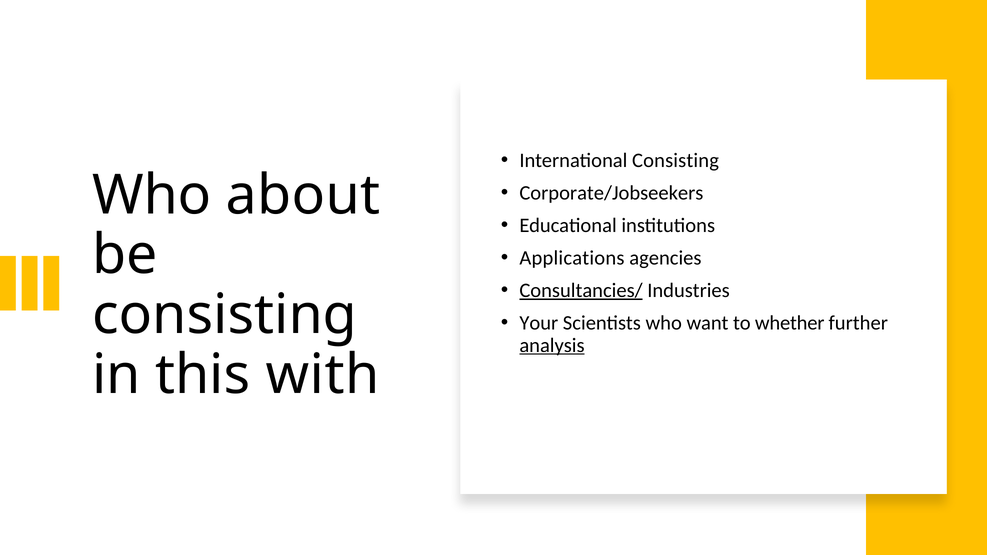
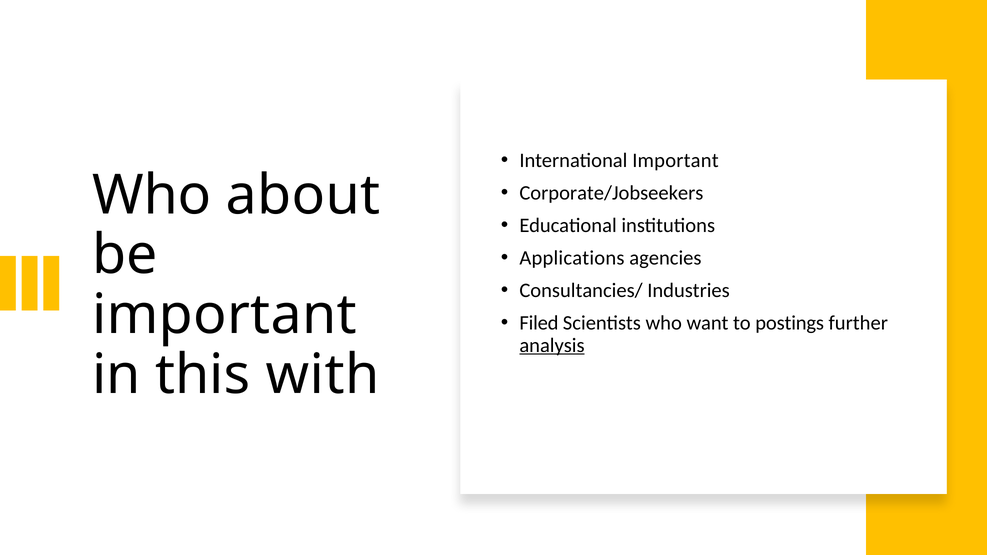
International Consisting: Consisting -> Important (675, 160)
Consultancies/ underline: present -> none (581, 291)
consisting: consisting -> important (224, 315)
Your: Your -> Filed (539, 323)
whether: whether -> postings (790, 323)
